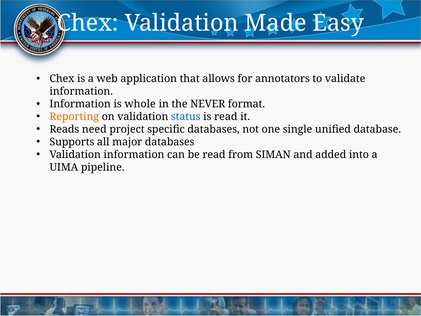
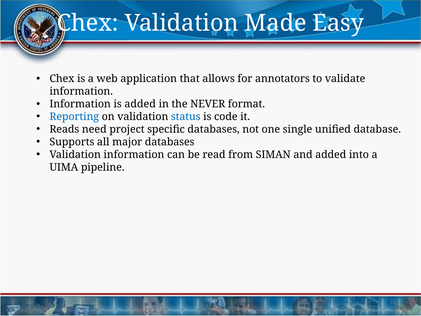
is whole: whole -> added (140, 104)
Reporting colour: orange -> blue (74, 117)
is read: read -> code (226, 117)
